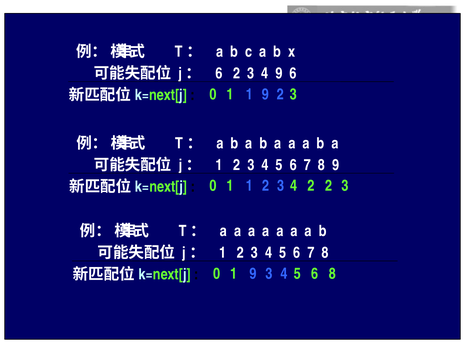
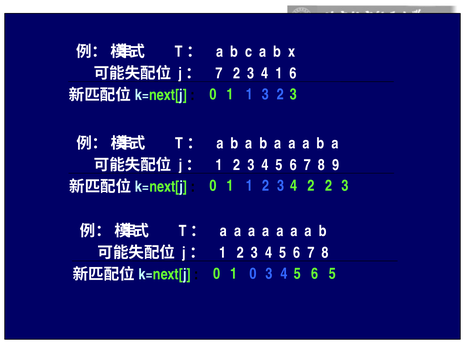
j： 6: 6 -> 7 (219, 73)
4 9: 9 -> 1 (279, 73)
1 1 9: 9 -> 3 (265, 94)
0 1 9: 9 -> 0 (253, 273)
6 8: 8 -> 5 (332, 273)
